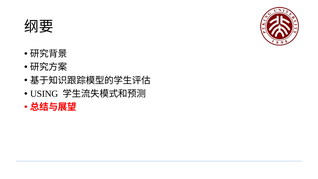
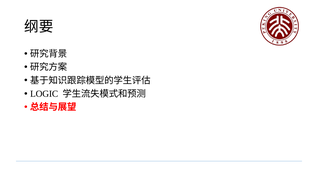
USING: USING -> LOGIC (44, 94)
